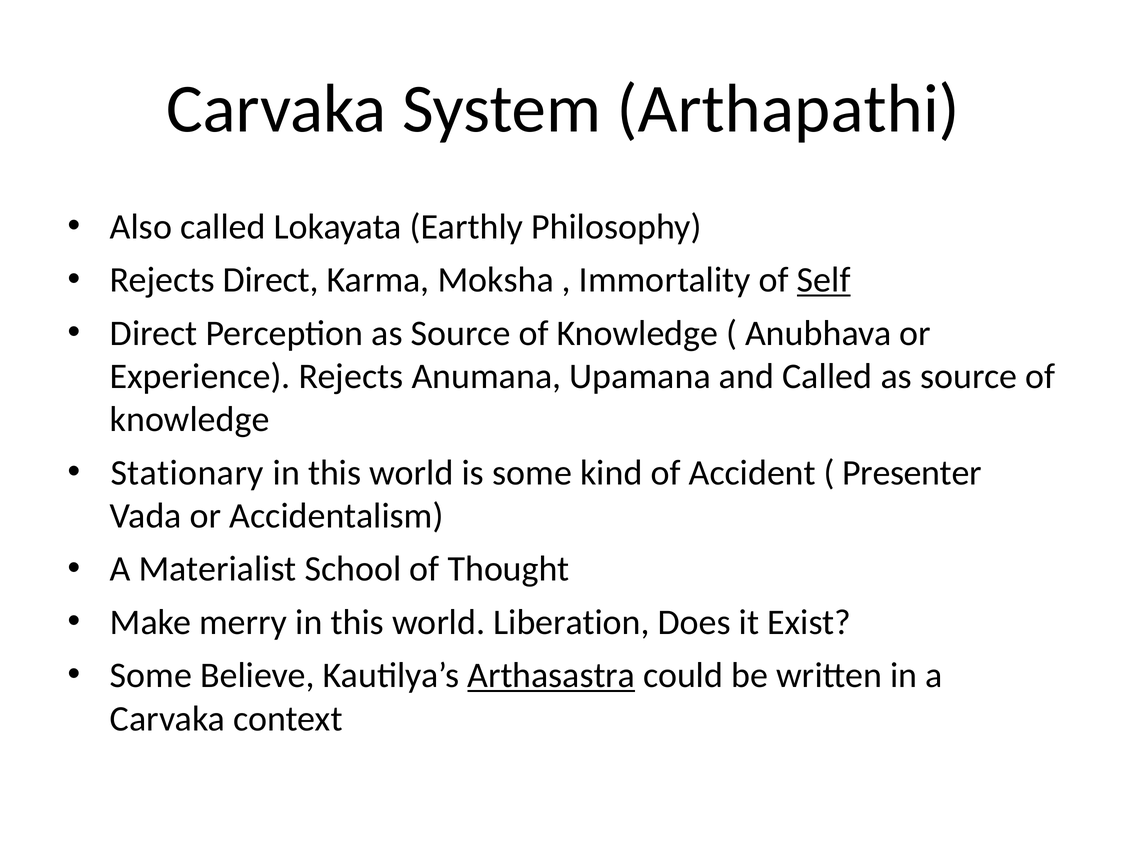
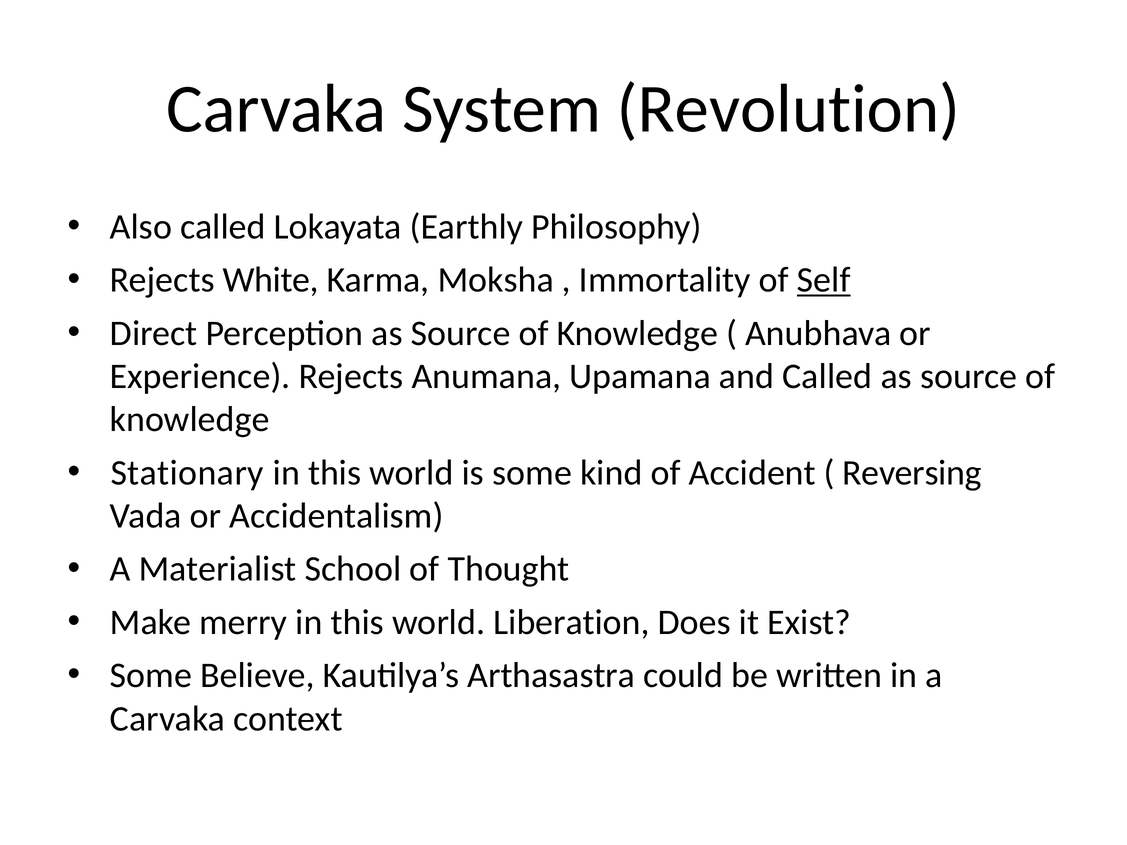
Arthapathi: Arthapathi -> Revolution (788, 109)
Rejects Direct: Direct -> White (271, 280)
Presenter: Presenter -> Reversing (912, 473)
Arthasastra underline: present -> none (551, 676)
